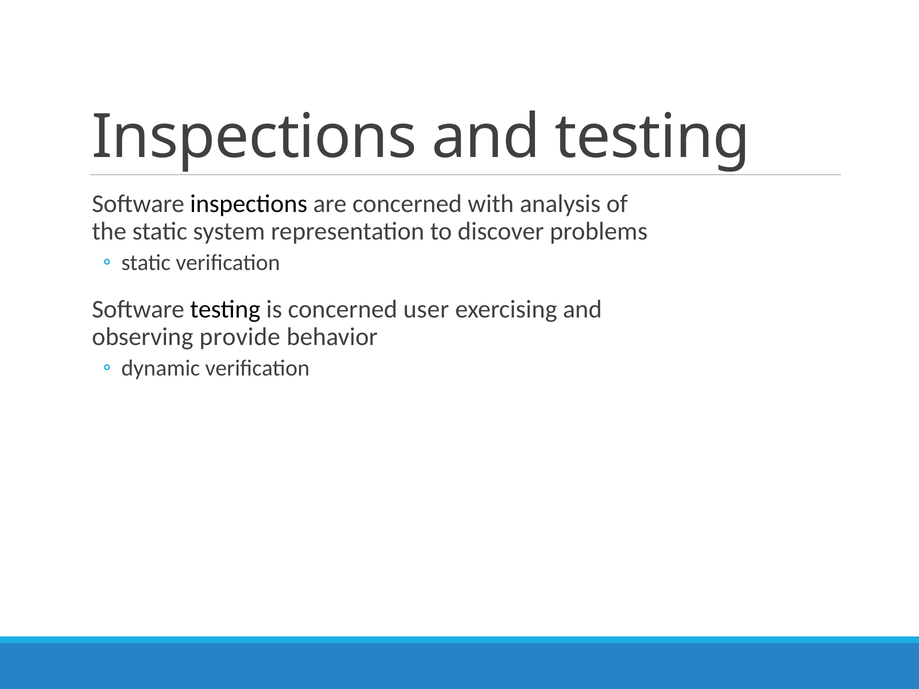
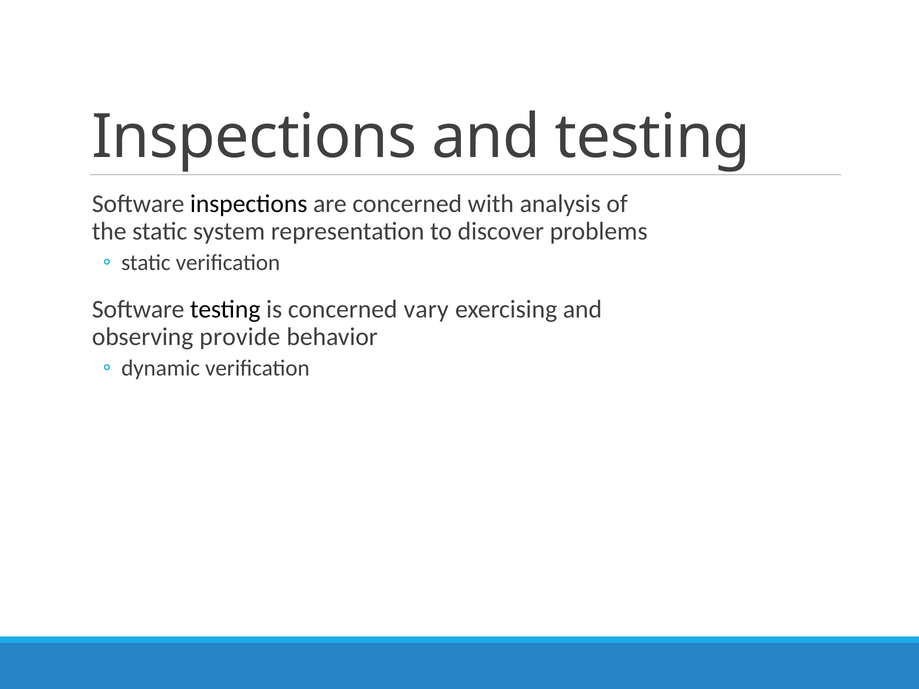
user: user -> vary (426, 309)
